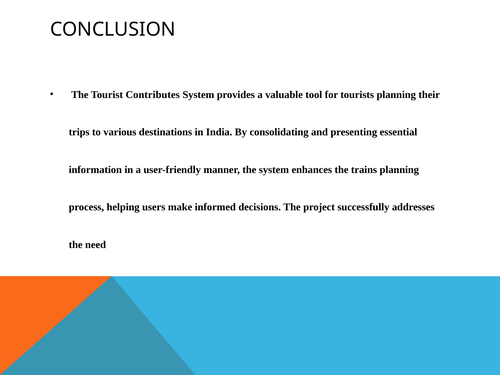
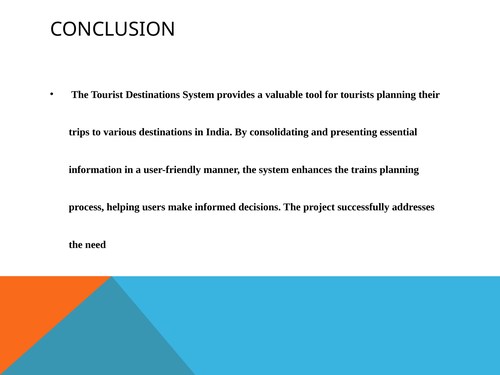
Tourist Contributes: Contributes -> Destinations (153, 95)
